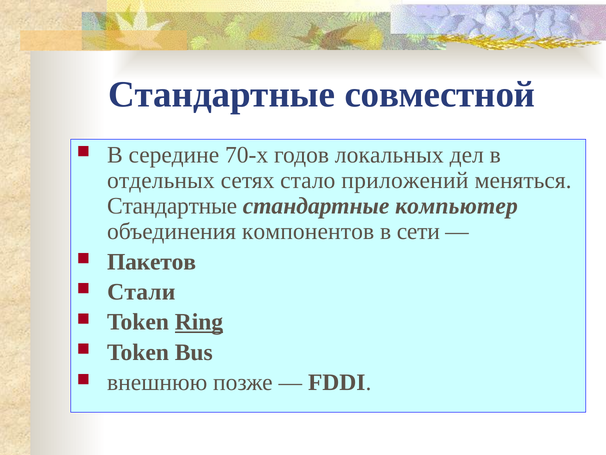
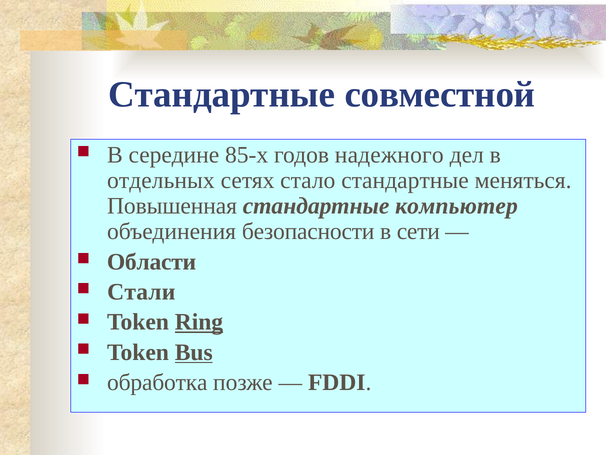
70-х: 70-х -> 85-х (247, 155)
локальных: локальных -> надежного (389, 155)
стало приложений: приложений -> стандартные (405, 180)
Стандартные: Стандартные -> Повышенная (172, 206)
компонентов: компонентов -> безопасности (308, 231)
Пакетов: Пакетов -> Области (152, 261)
Bus underline: none -> present (194, 352)
внешнюю: внешнюю -> обработка (157, 382)
